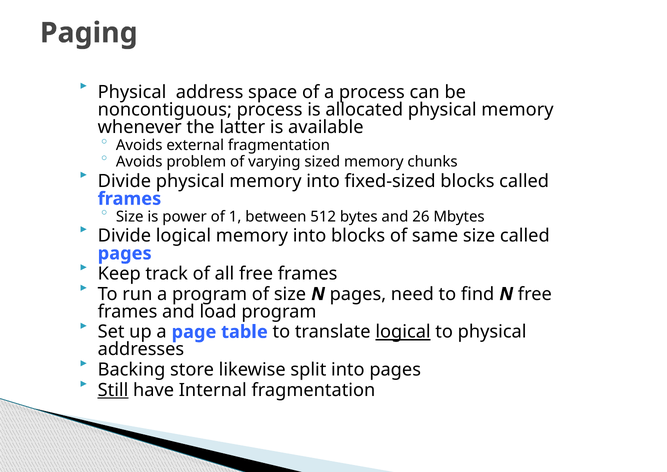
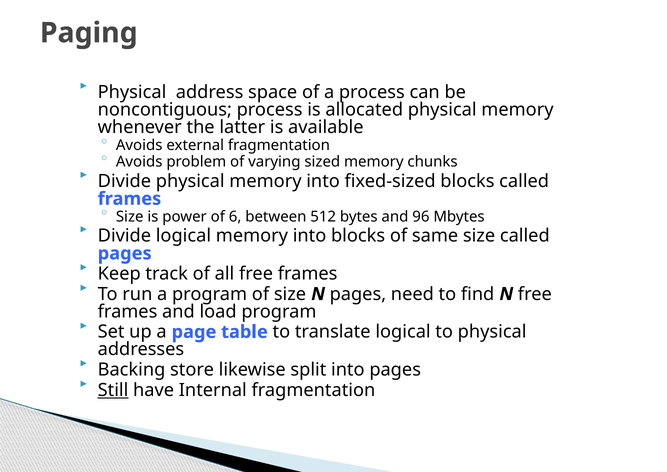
1: 1 -> 6 (235, 216)
26: 26 -> 96 (421, 216)
logical underline: present -> none (403, 332)
